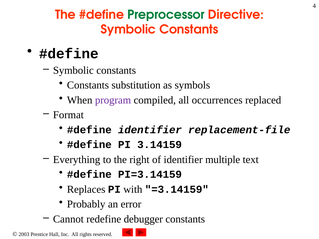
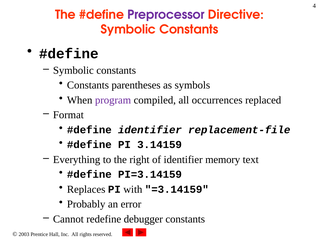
Preprocessor colour: green -> purple (166, 15)
substitution: substitution -> parentheses (136, 85)
multiple: multiple -> memory (223, 160)
